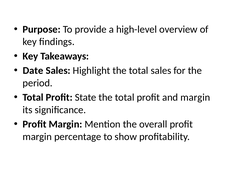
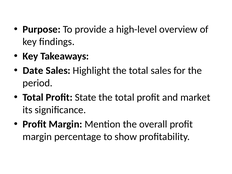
and margin: margin -> market (195, 97)
